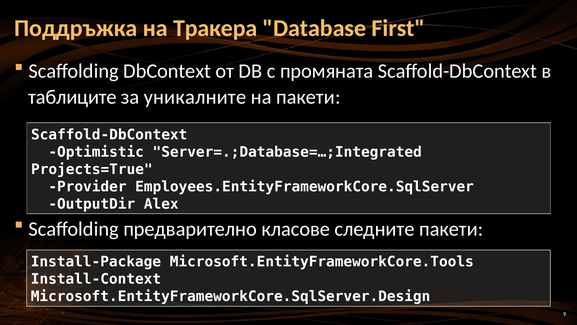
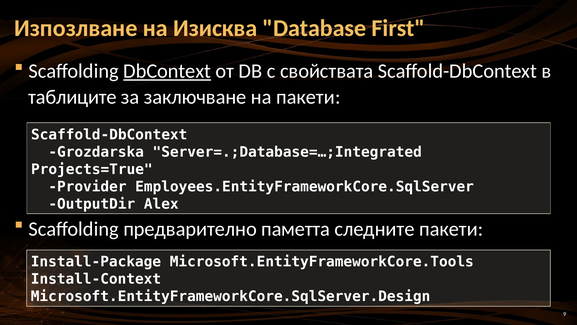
Поддръжка: Поддръжка -> Изпозлване (76, 28)
Тракера: Тракера -> Изисква (215, 28)
DbContext underline: none -> present (167, 71)
промяната: промяната -> свойствата (327, 71)
уникалните: уникалните -> заключване (195, 97)
Optimistic: Optimistic -> Grozdarska (96, 152)
класове: класове -> паметта (296, 229)
